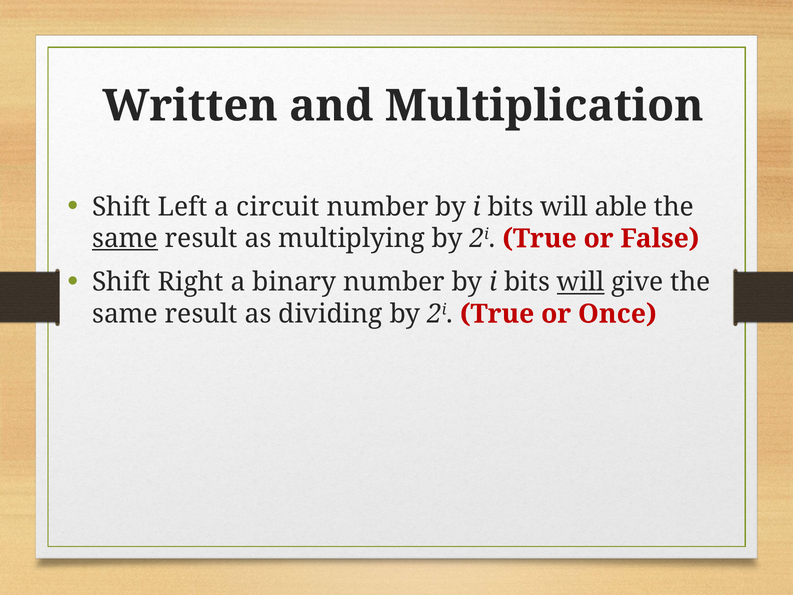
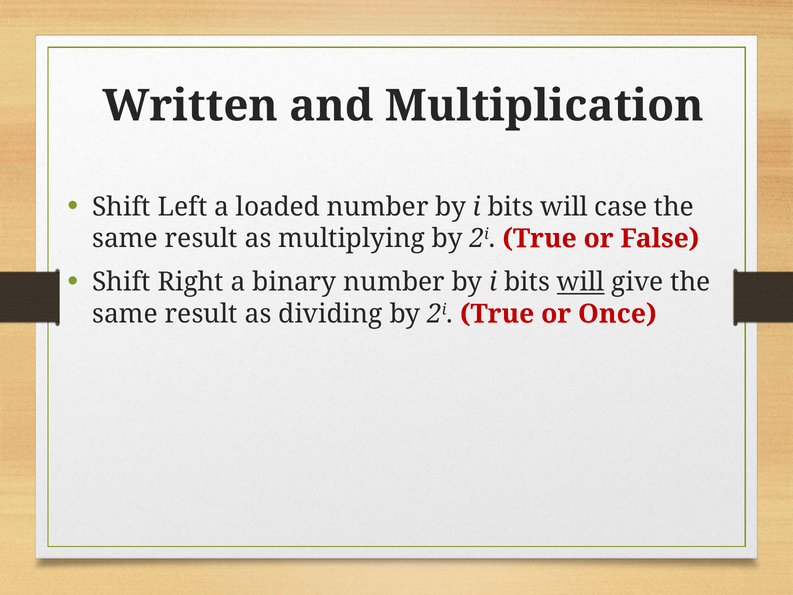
circuit: circuit -> loaded (278, 207)
able: able -> case (621, 207)
same underline: present -> none (125, 238)
